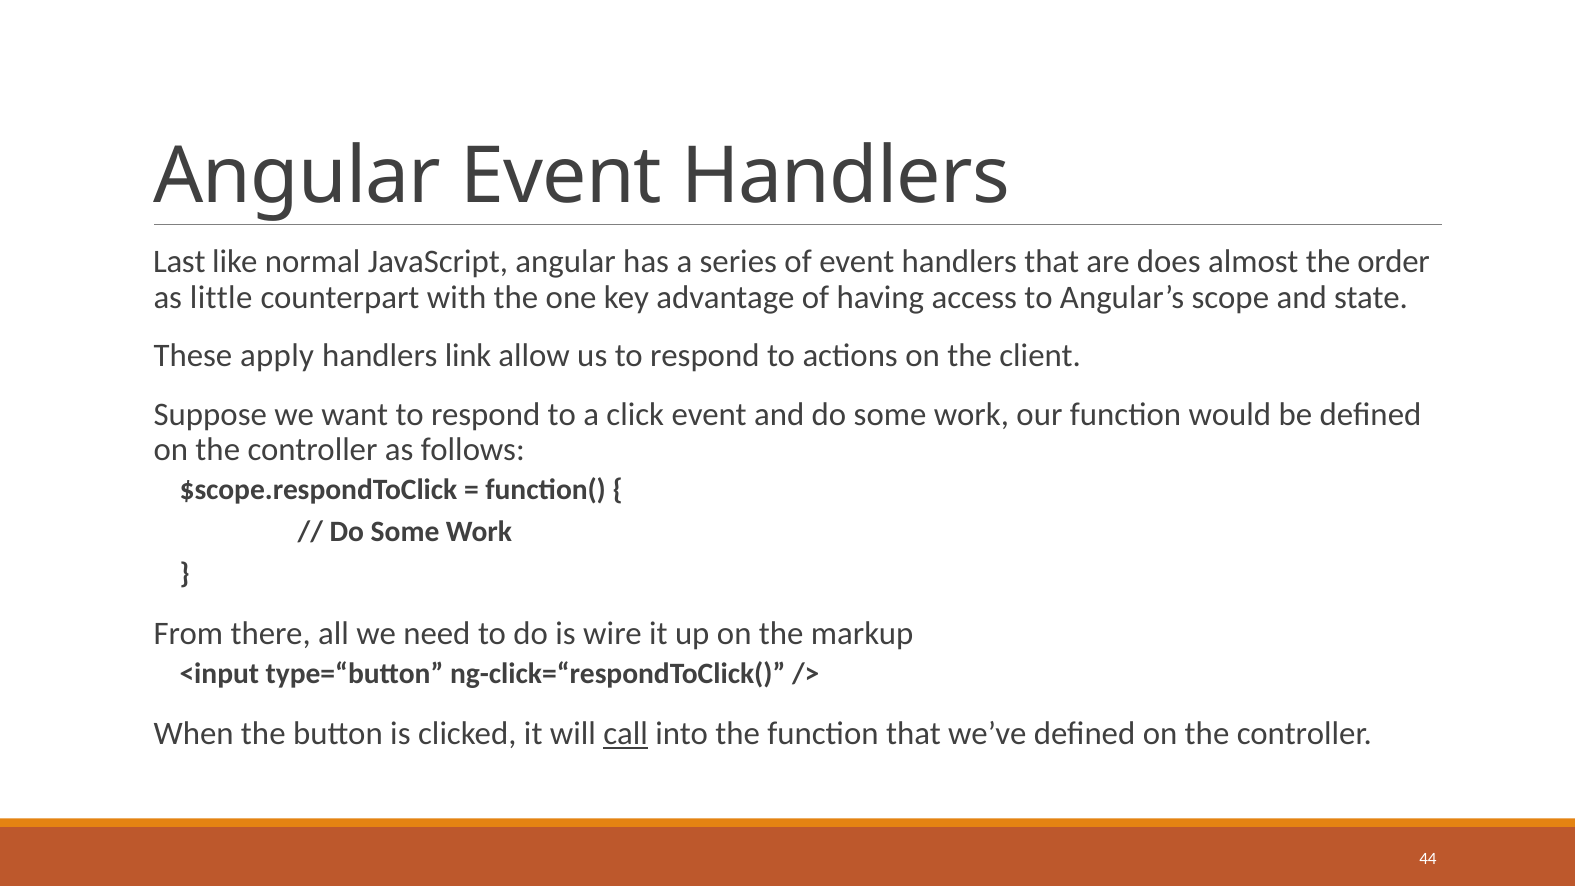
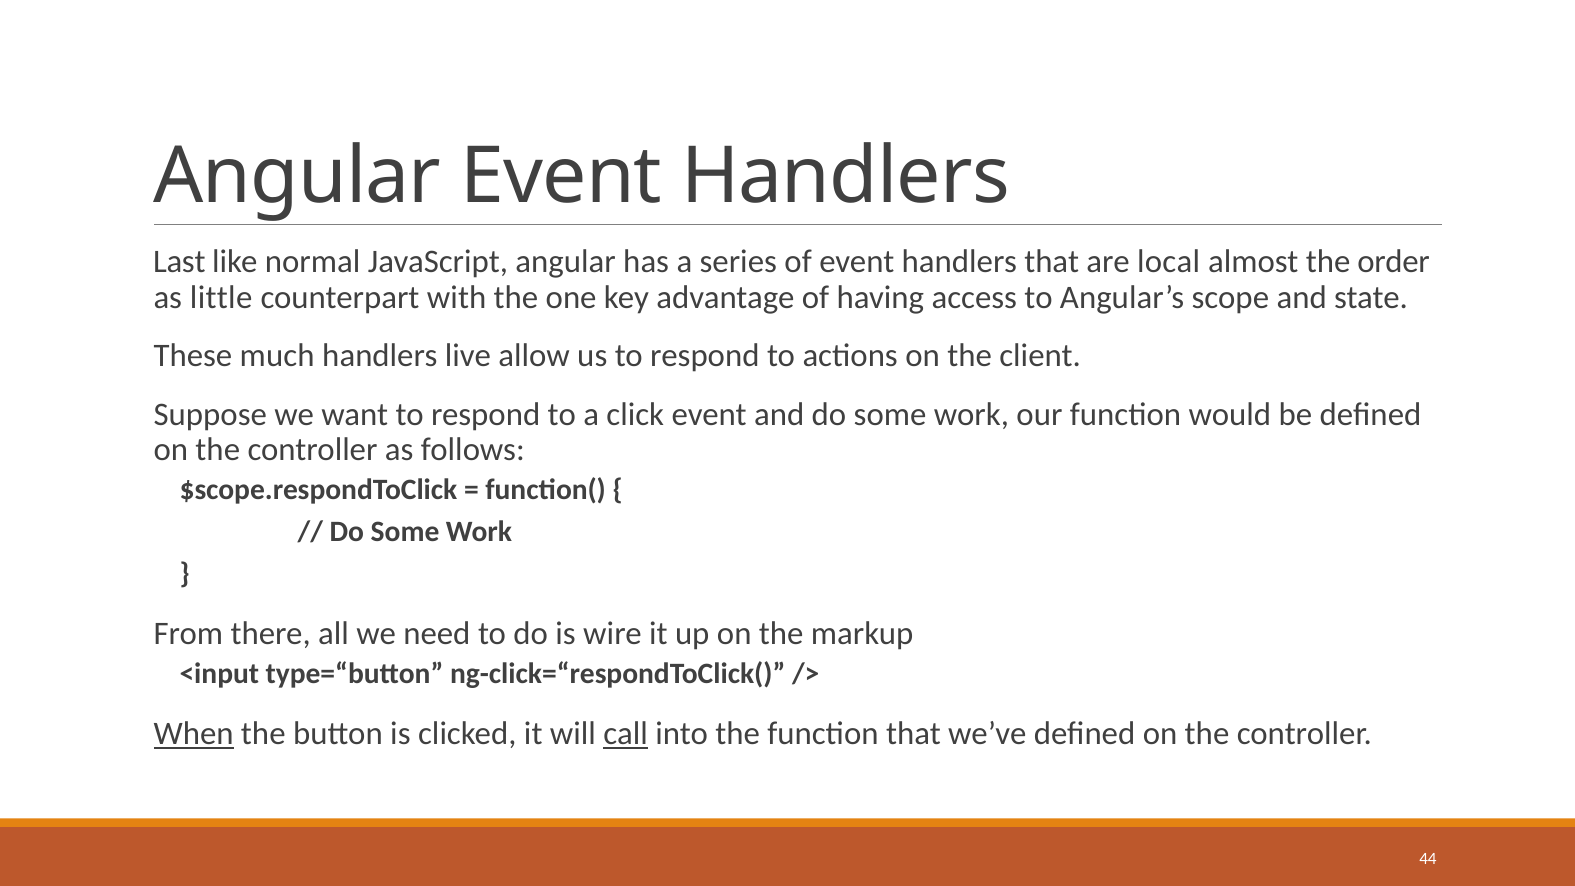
does: does -> local (1169, 262)
apply: apply -> much (277, 356)
link: link -> live (468, 356)
When underline: none -> present (194, 734)
